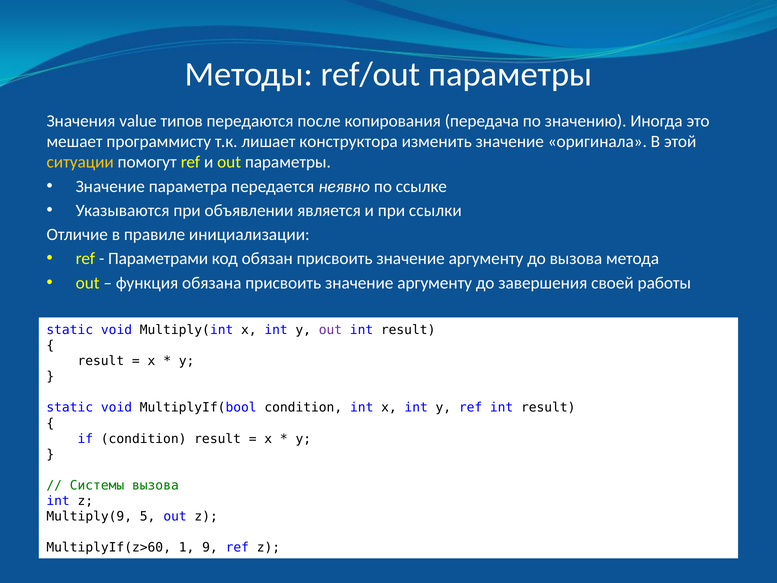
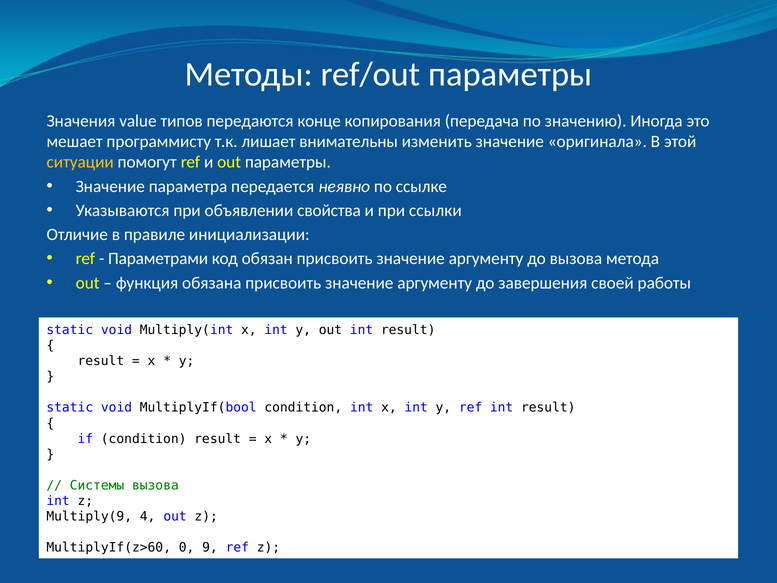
после: после -> конце (319, 121)
конструктора: конструктора -> внимательны (349, 141)
является: является -> свойства (329, 210)
out colour: purple -> black (330, 330)
5: 5 -> 4 (148, 516)
1: 1 -> 0 (187, 547)
